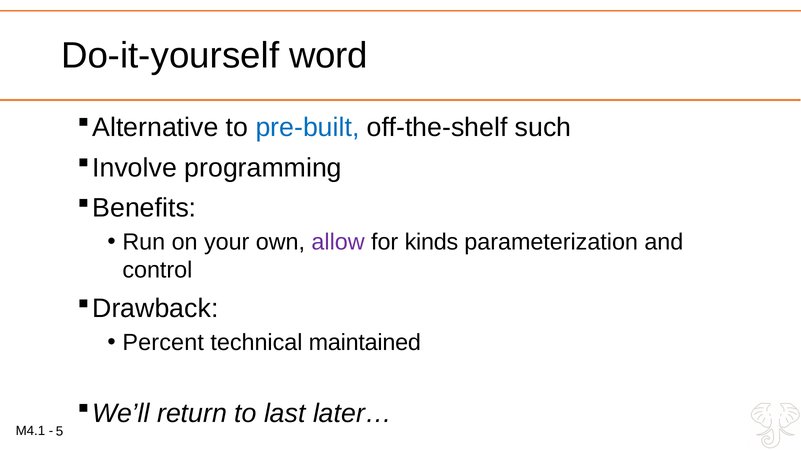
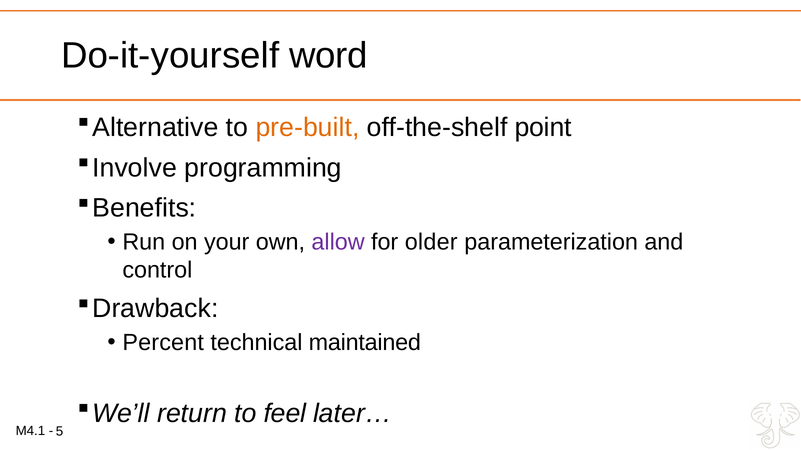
pre-built colour: blue -> orange (308, 128)
such: such -> point (543, 128)
kinds: kinds -> older (431, 242)
last: last -> feel (285, 414)
